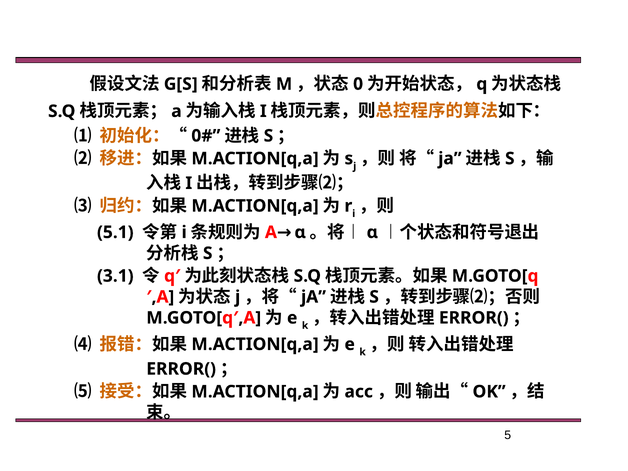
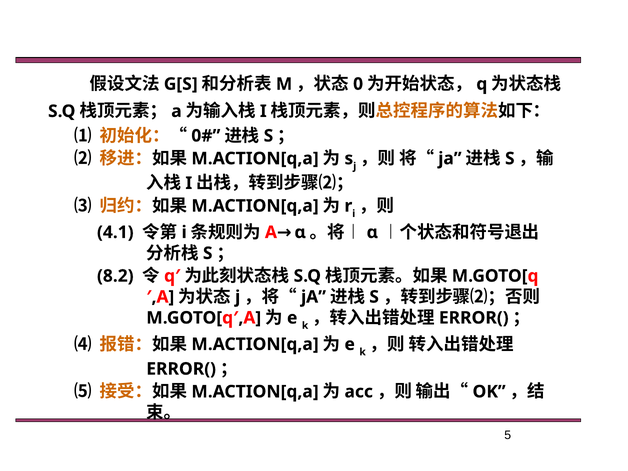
5.1: 5.1 -> 4.1 (115, 232)
3.1: 3.1 -> 8.2 (115, 276)
